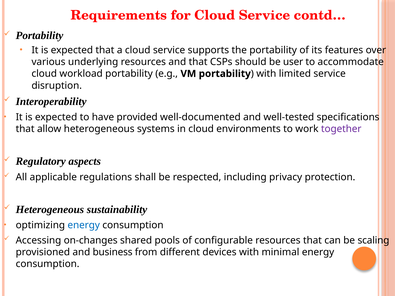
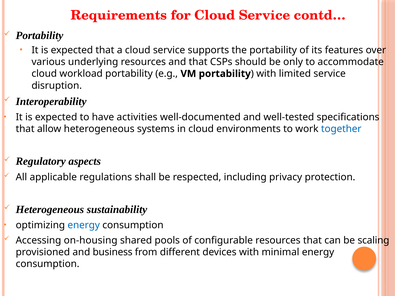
user: user -> only (293, 62)
provided: provided -> activities (137, 117)
together colour: purple -> blue (341, 129)
on-changes: on-changes -> on-housing (91, 240)
